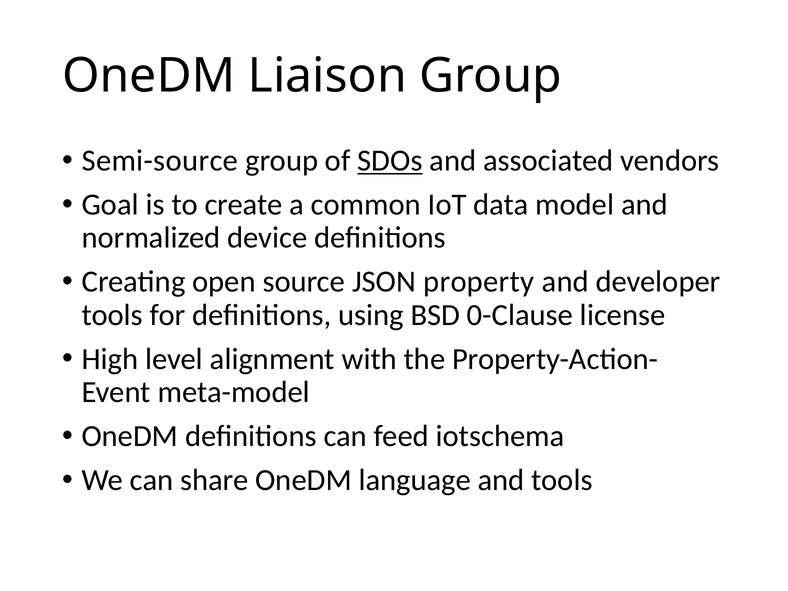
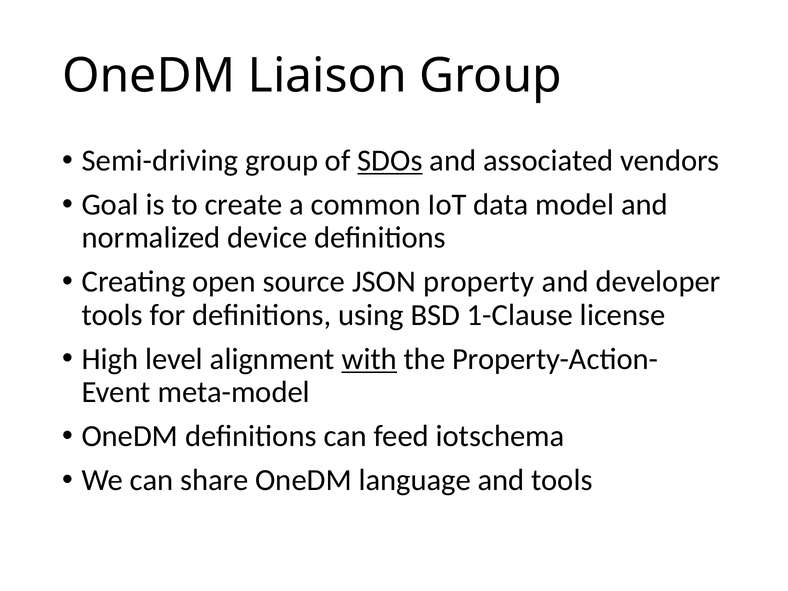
Semi-source: Semi-source -> Semi-driving (160, 161)
0-Clause: 0-Clause -> 1-Clause (520, 315)
with underline: none -> present (369, 359)
